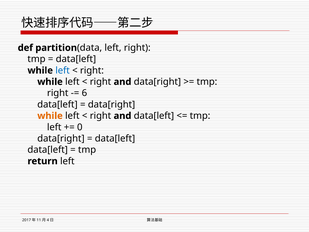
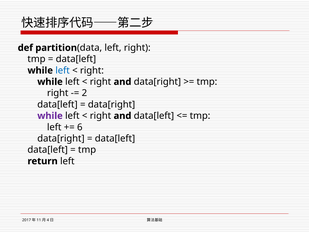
6: 6 -> 2 (84, 93)
while colour: orange -> purple (50, 116)
0: 0 -> 6 (80, 127)
